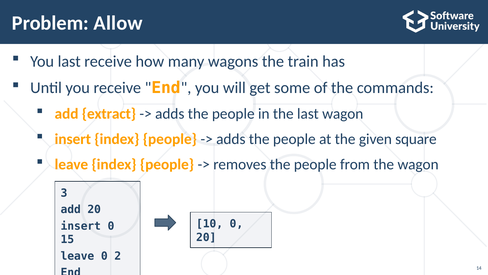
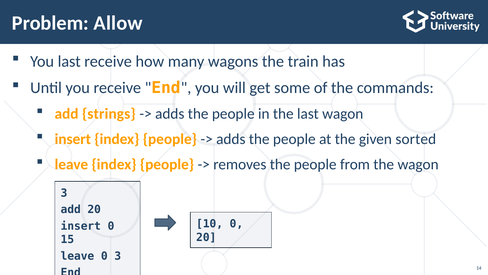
extract: extract -> strings (109, 114)
square: square -> sorted (416, 139)
0 2: 2 -> 3 (118, 256)
